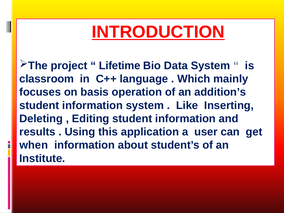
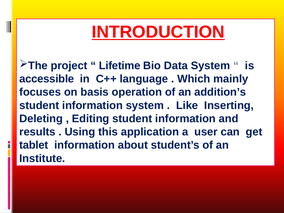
classroom: classroom -> accessible (47, 79)
when: when -> tablet (34, 145)
